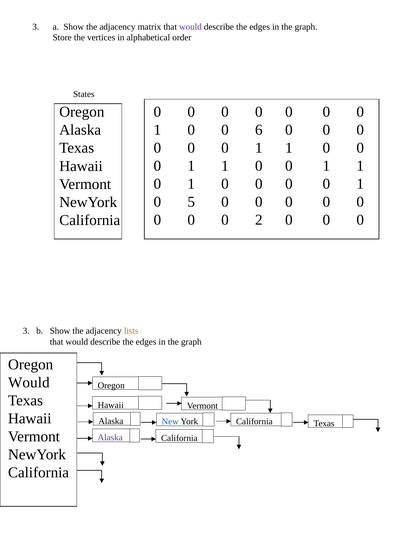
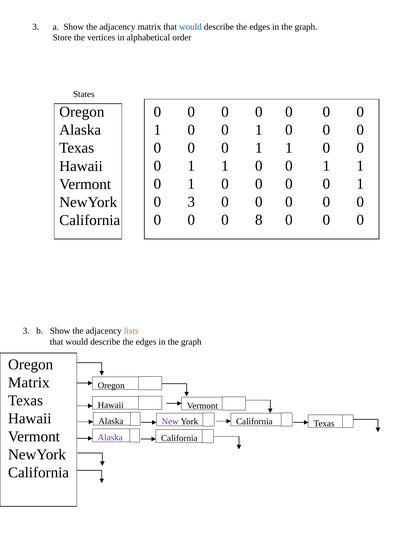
would colour: purple -> blue (190, 27)
6: 6 -> 1 (259, 130)
0 5: 5 -> 3 (191, 202)
2: 2 -> 8 (259, 220)
Would: Would -> Matrix (29, 383)
New colour: blue -> purple (170, 422)
